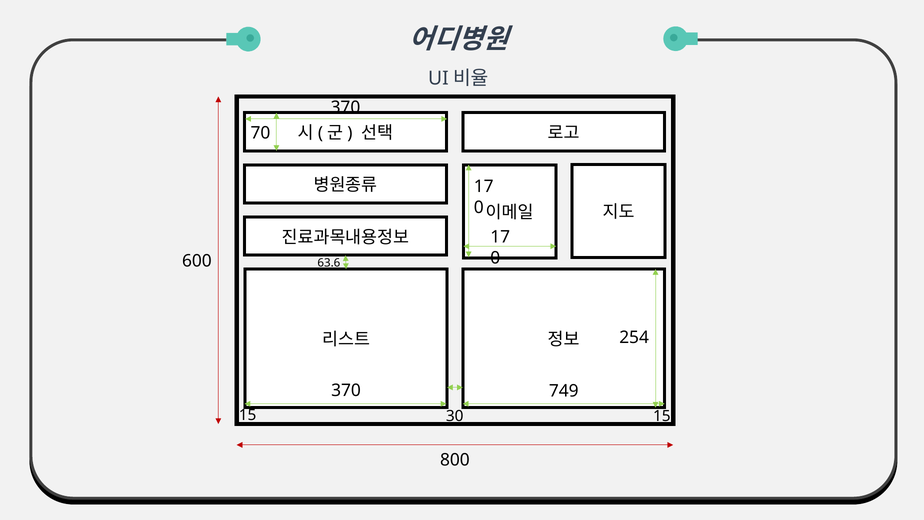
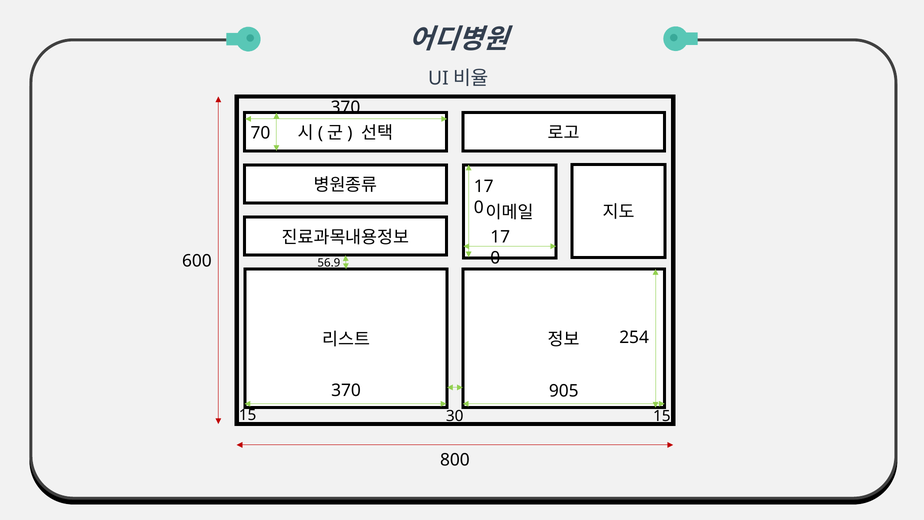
63.6: 63.6 -> 56.9 (329, 263)
749: 749 -> 905 (564, 391)
